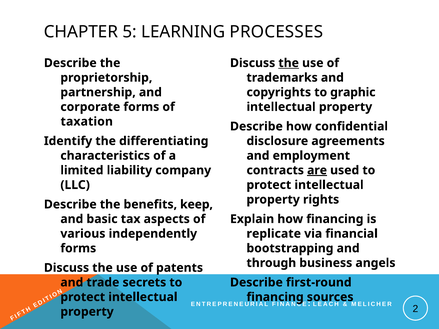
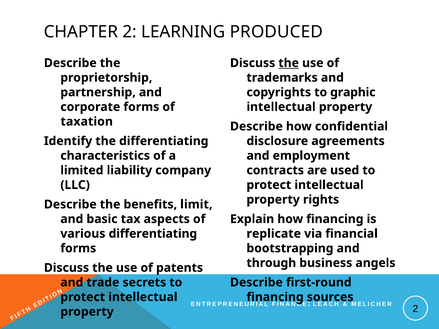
CHAPTER 5: 5 -> 2 (130, 32)
PROCESSES: PROCESSES -> PRODUCED (276, 32)
are underline: present -> none (317, 170)
keep: keep -> limit (196, 205)
various independently: independently -> differentiating (153, 234)
